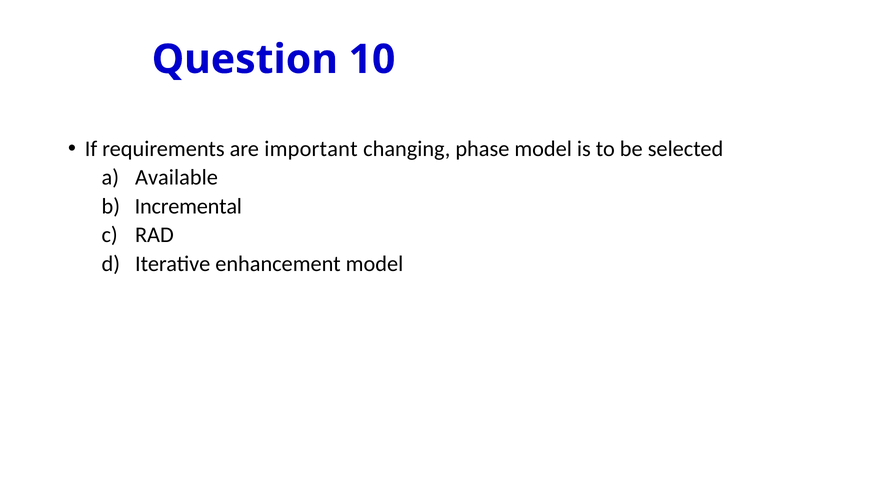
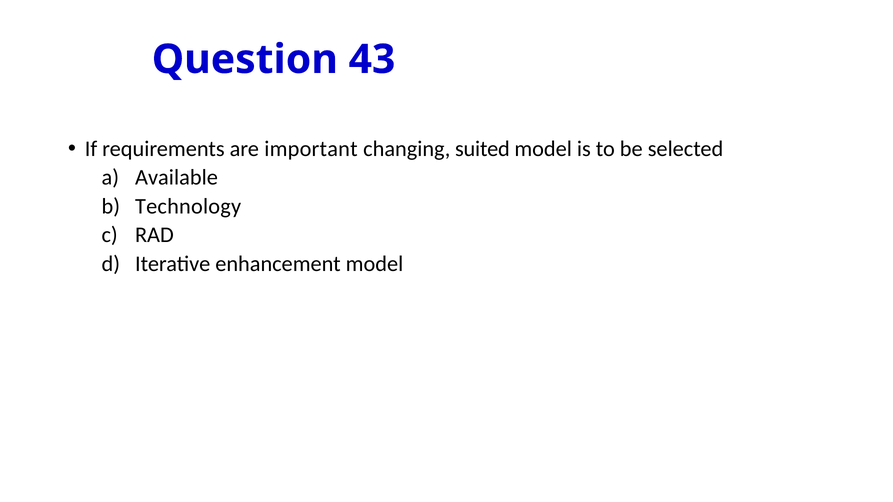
10: 10 -> 43 (372, 60)
phase: phase -> suited (482, 149)
Incremental: Incremental -> Technology (188, 206)
